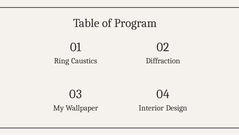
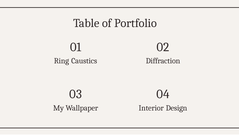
Program: Program -> Portfolio (136, 23)
